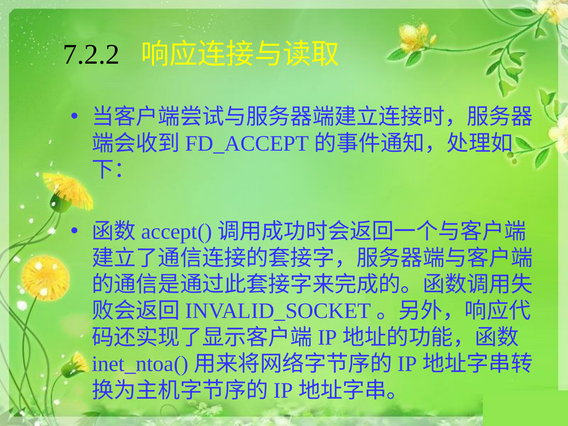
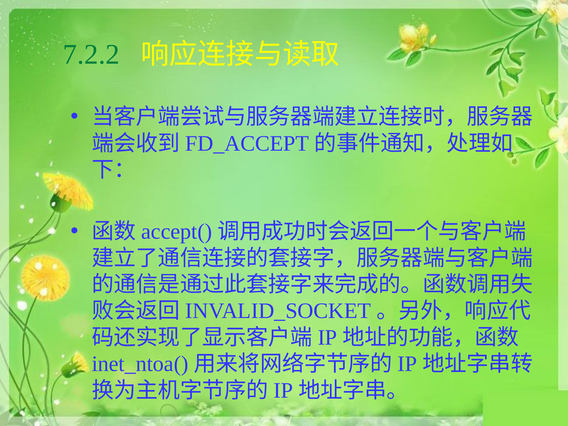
7.2.2 colour: black -> green (91, 55)
